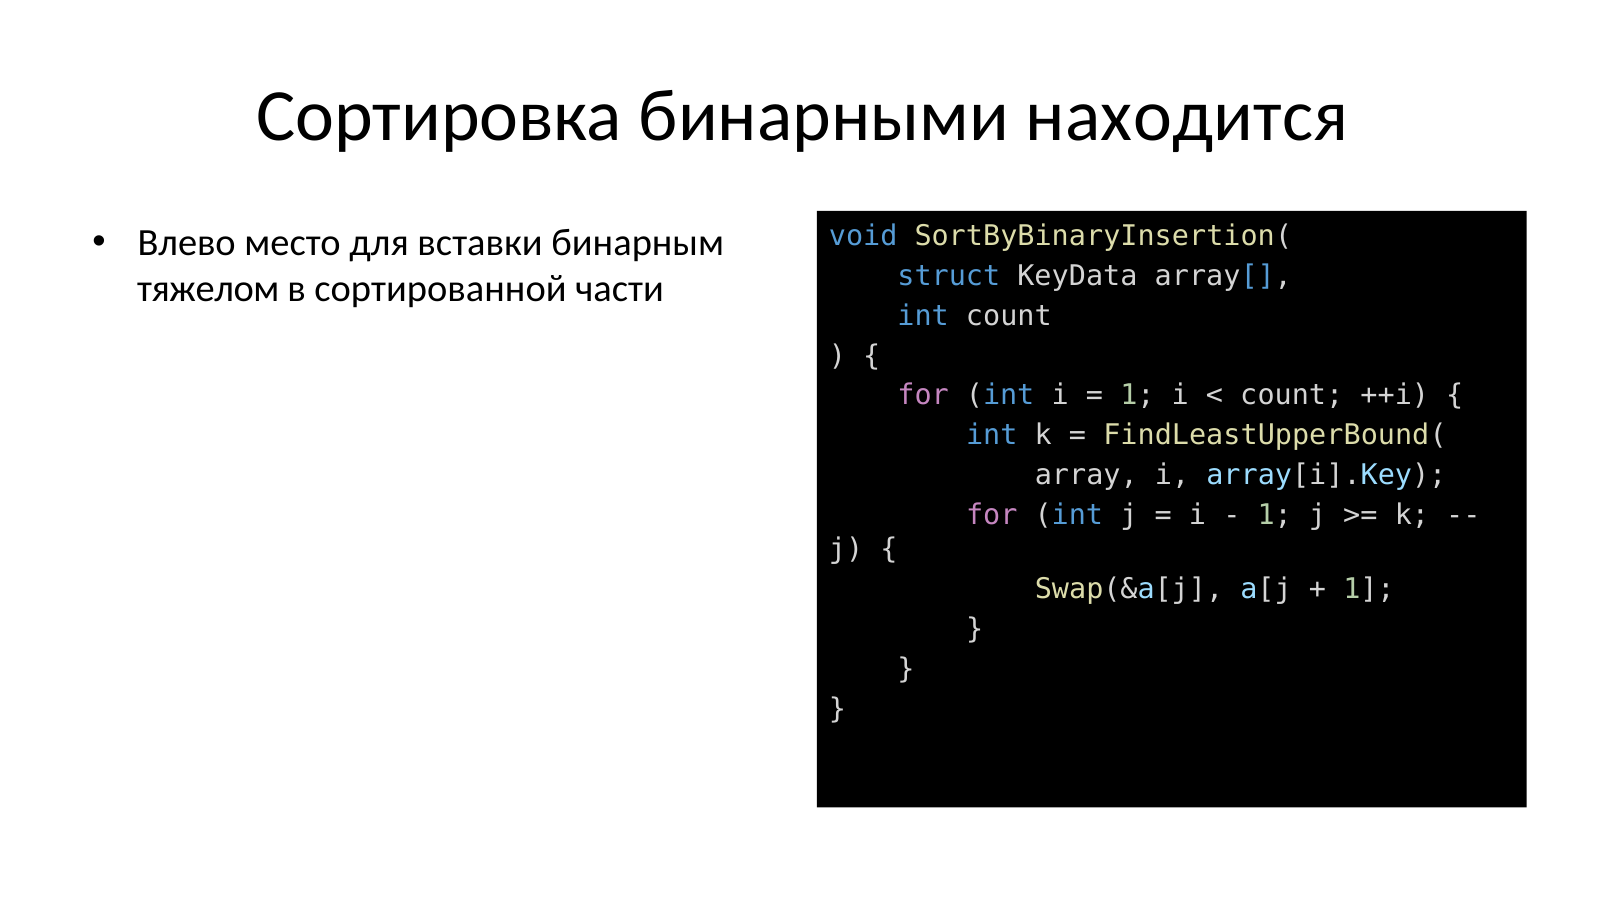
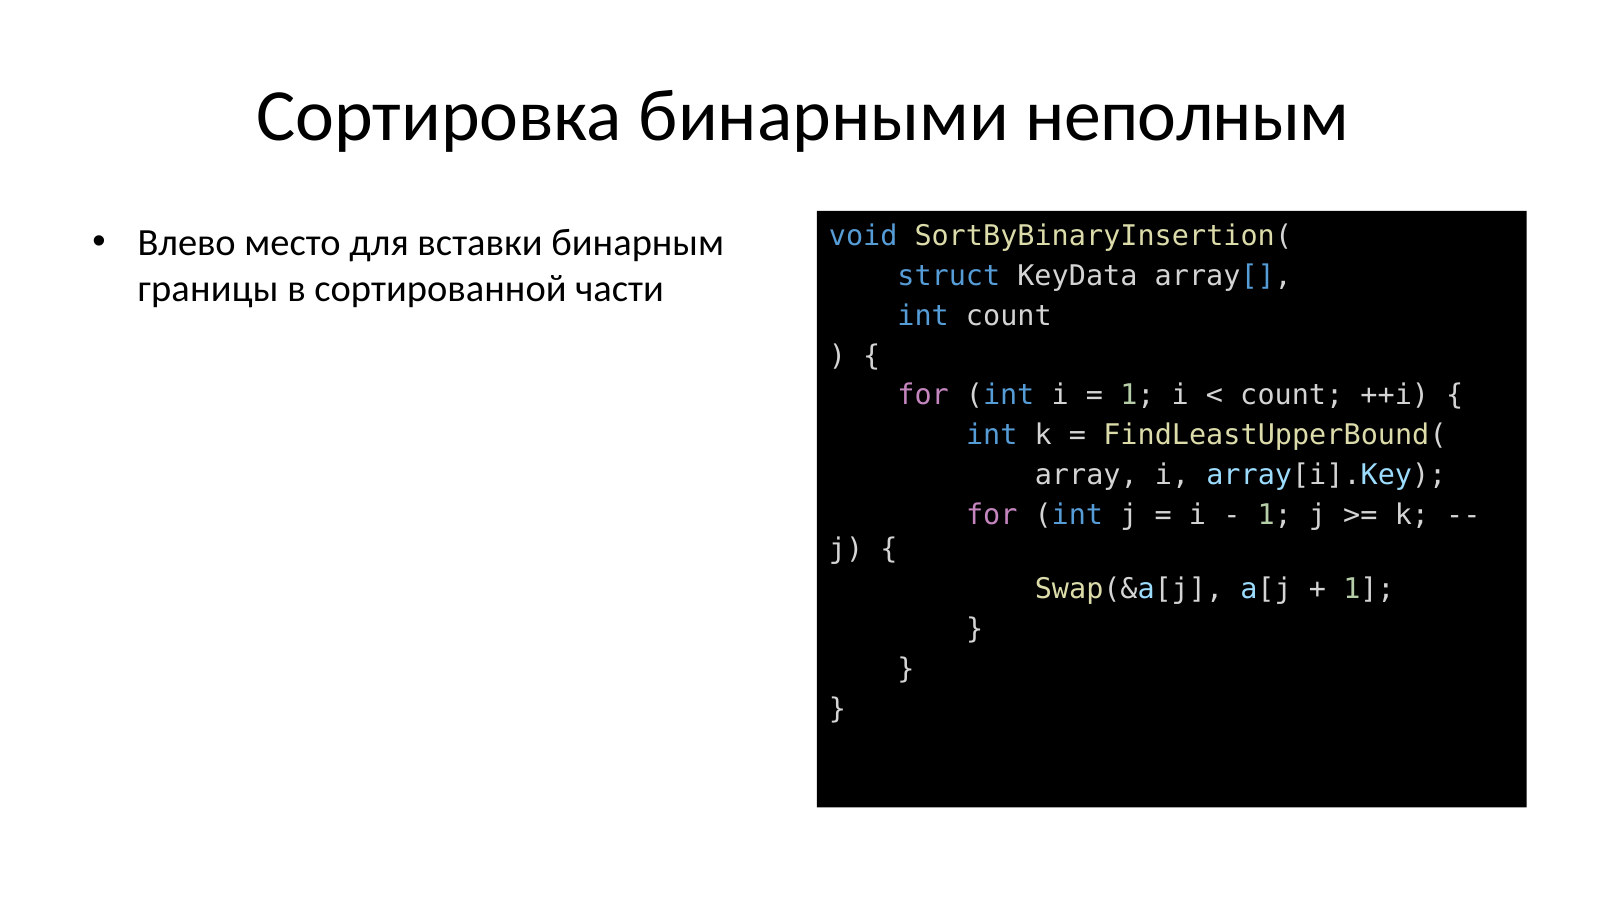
находится: находится -> неполным (1188, 117)
тяжелом: тяжелом -> границы (208, 289)
